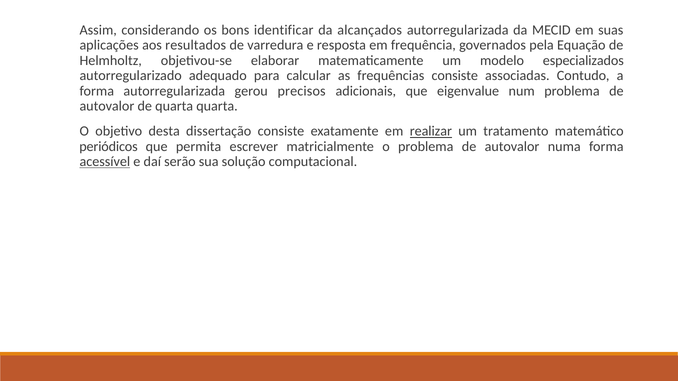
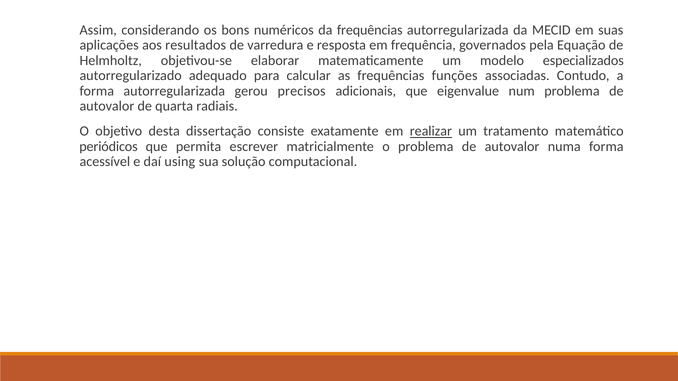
identificar: identificar -> numéricos (284, 30)
da alcançados: alcançados -> frequências (370, 30)
frequências consiste: consiste -> funções (455, 76)
quarta quarta: quarta -> radiais (217, 106)
acessível underline: present -> none (105, 162)
serão: serão -> using (180, 162)
